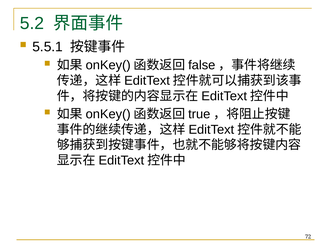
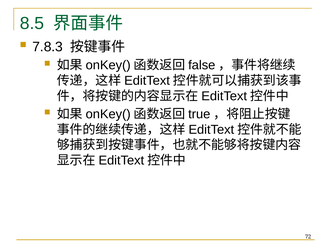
5.2: 5.2 -> 8.5 (32, 23)
5.5.1: 5.5.1 -> 7.8.3 (48, 47)
